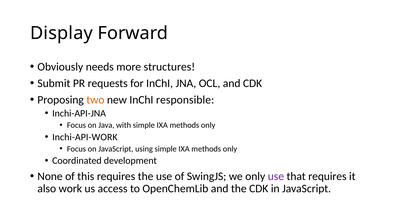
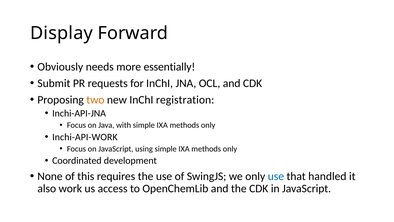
structures: structures -> essentially (169, 67)
responsible: responsible -> registration (185, 100)
use colour: purple -> blue (276, 176)
that requires: requires -> handled (327, 176)
